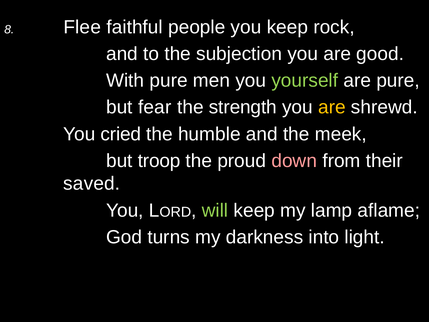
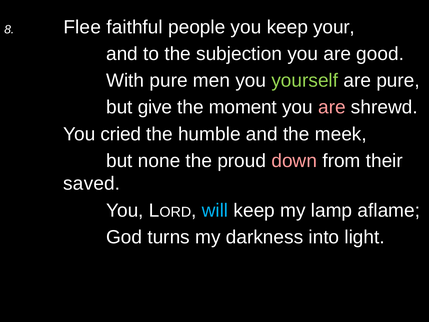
rock: rock -> your (334, 27)
fear: fear -> give (155, 107)
strength: strength -> moment (243, 107)
are colour: yellow -> pink (332, 107)
troop: troop -> none (159, 161)
will colour: light green -> light blue (215, 210)
